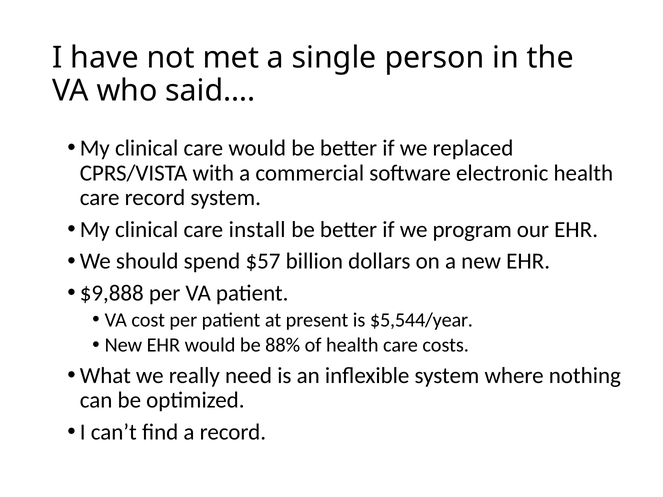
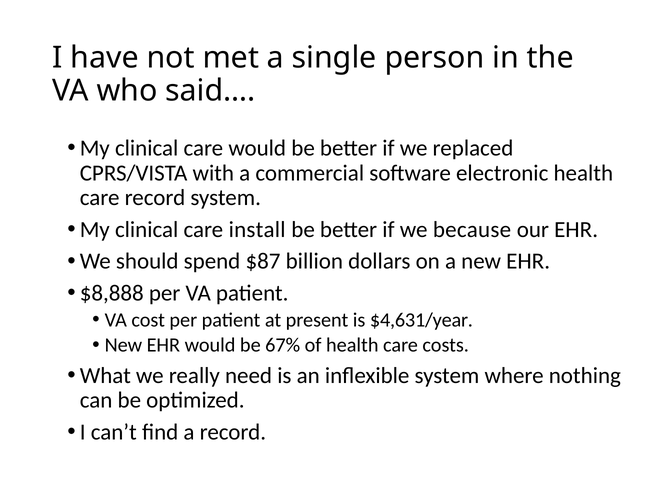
program: program -> because (472, 230)
$57: $57 -> $87 (263, 261)
$9,888: $9,888 -> $8,888 (112, 293)
$5,544/year: $5,544/year -> $4,631/year (421, 320)
88%: 88% -> 67% (283, 345)
